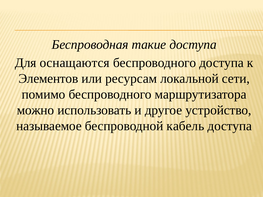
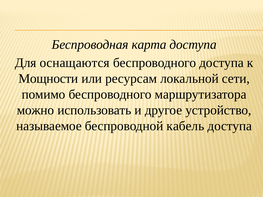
такие: такие -> карта (149, 45)
Элементов: Элементов -> Мощности (48, 79)
